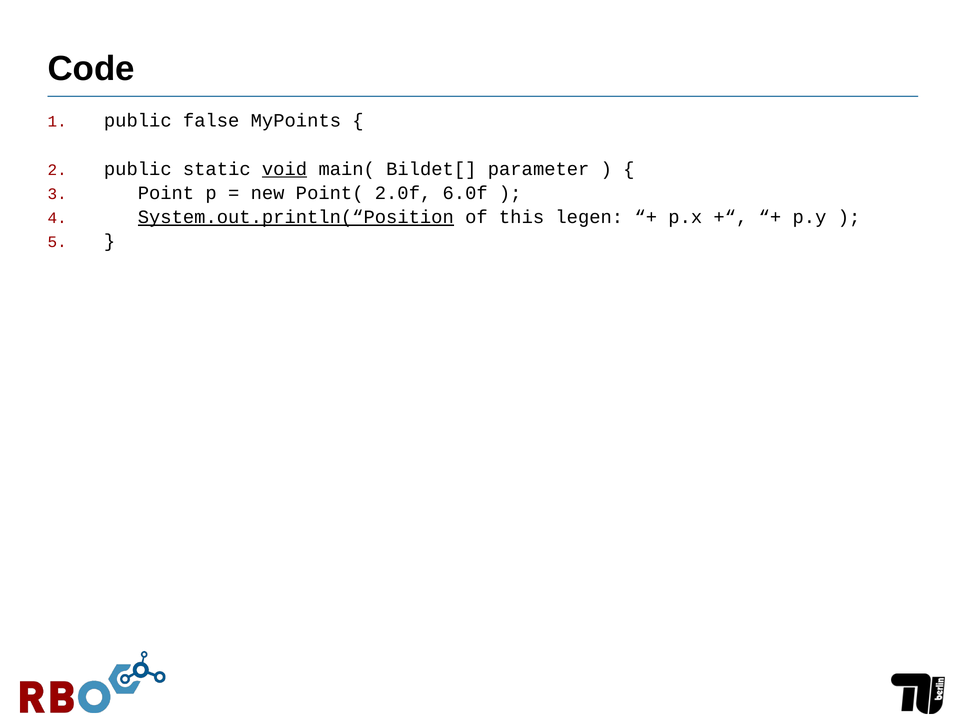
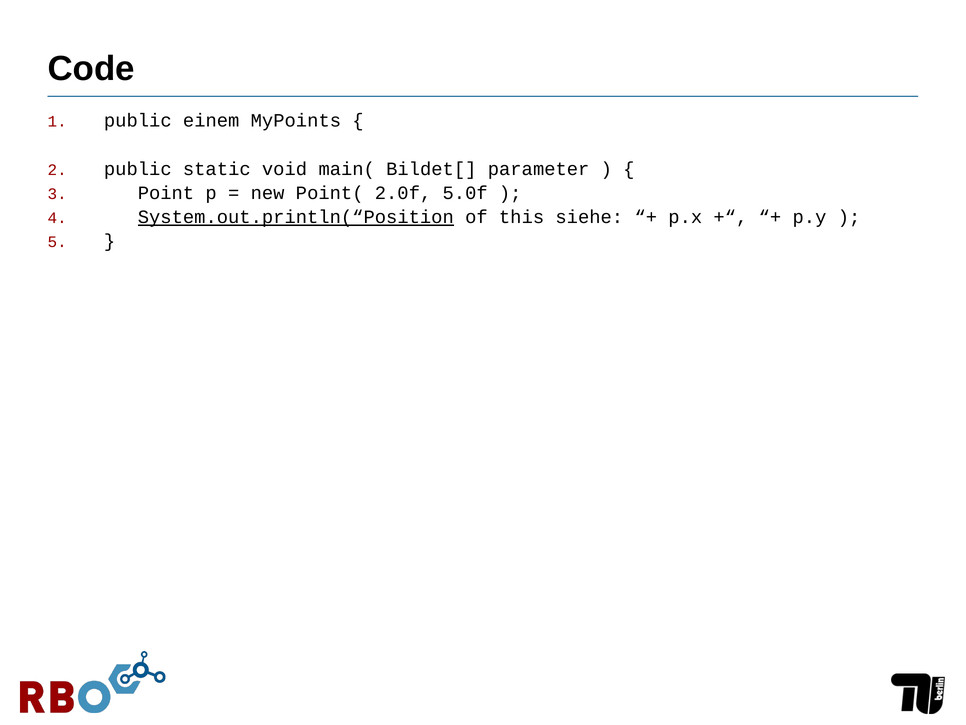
false: false -> einem (211, 121)
void underline: present -> none (285, 169)
6.0f: 6.0f -> 5.0f (465, 193)
legen: legen -> siehe (589, 217)
